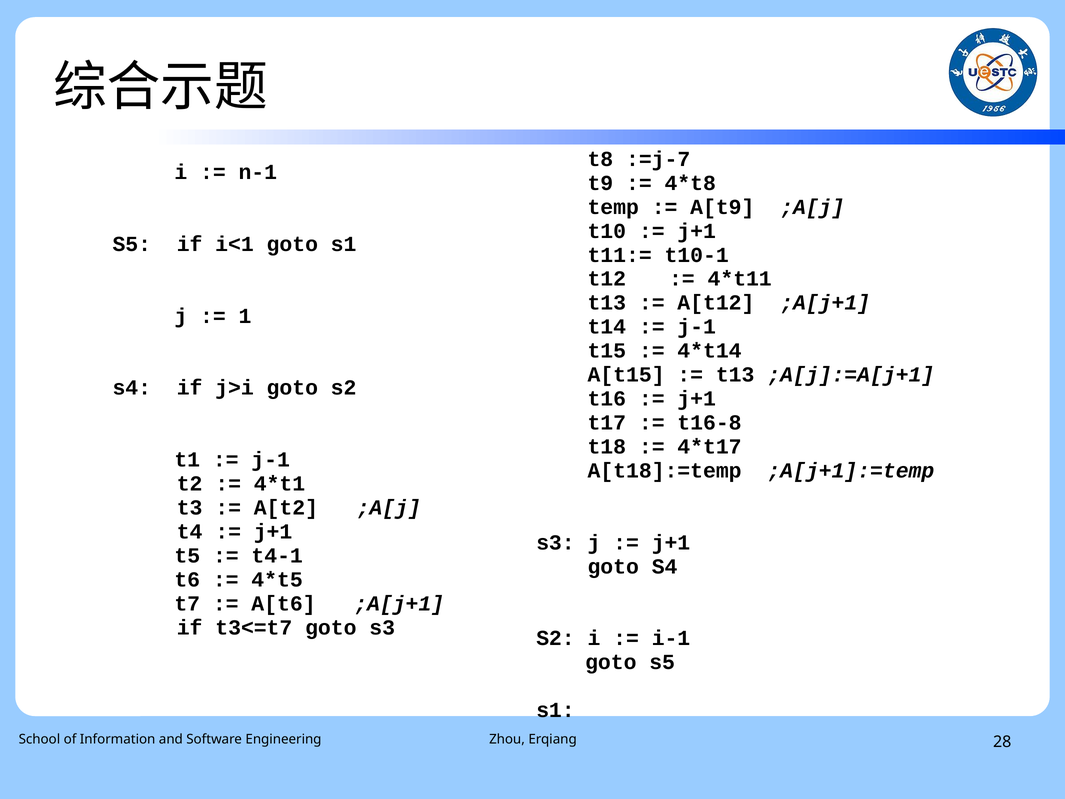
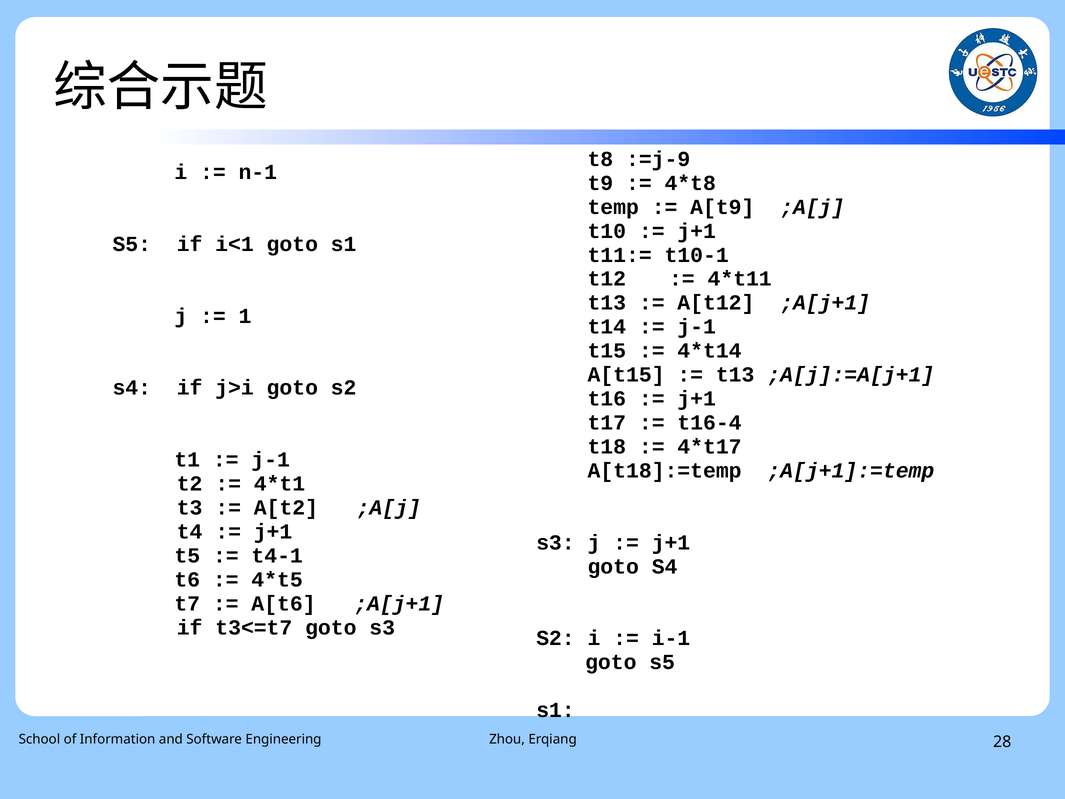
:=j-7: :=j-7 -> :=j-9 (658, 159)
t16-8: t16-8 -> t16-4 (709, 423)
